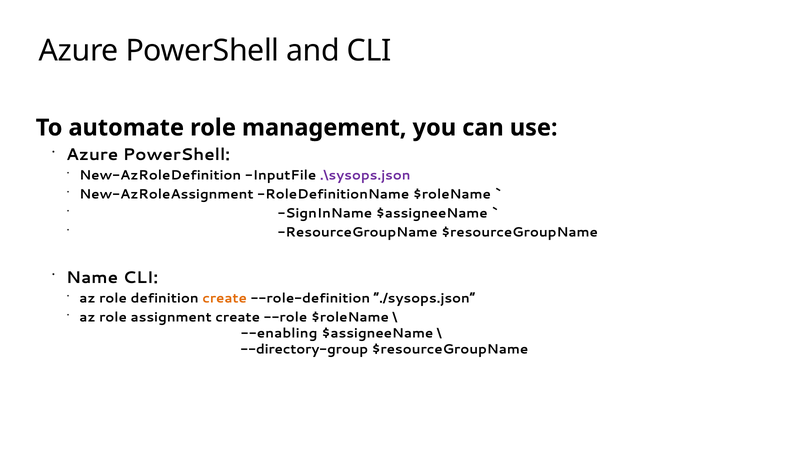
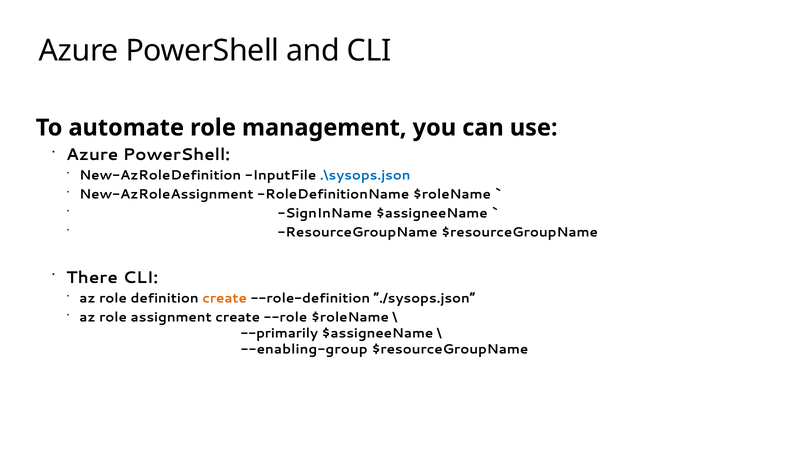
.\sysops.json colour: purple -> blue (365, 175)
Name: Name -> There (92, 277)
--enabling: --enabling -> --primarily (279, 333)
--directory-group: --directory-group -> --enabling-group (304, 349)
